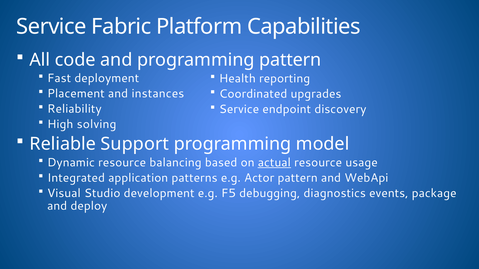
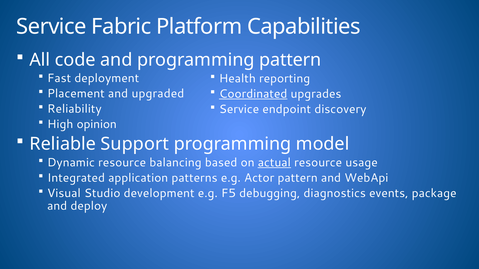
instances: instances -> upgraded (158, 94)
Coordinated underline: none -> present (253, 94)
solving: solving -> opinion (97, 124)
